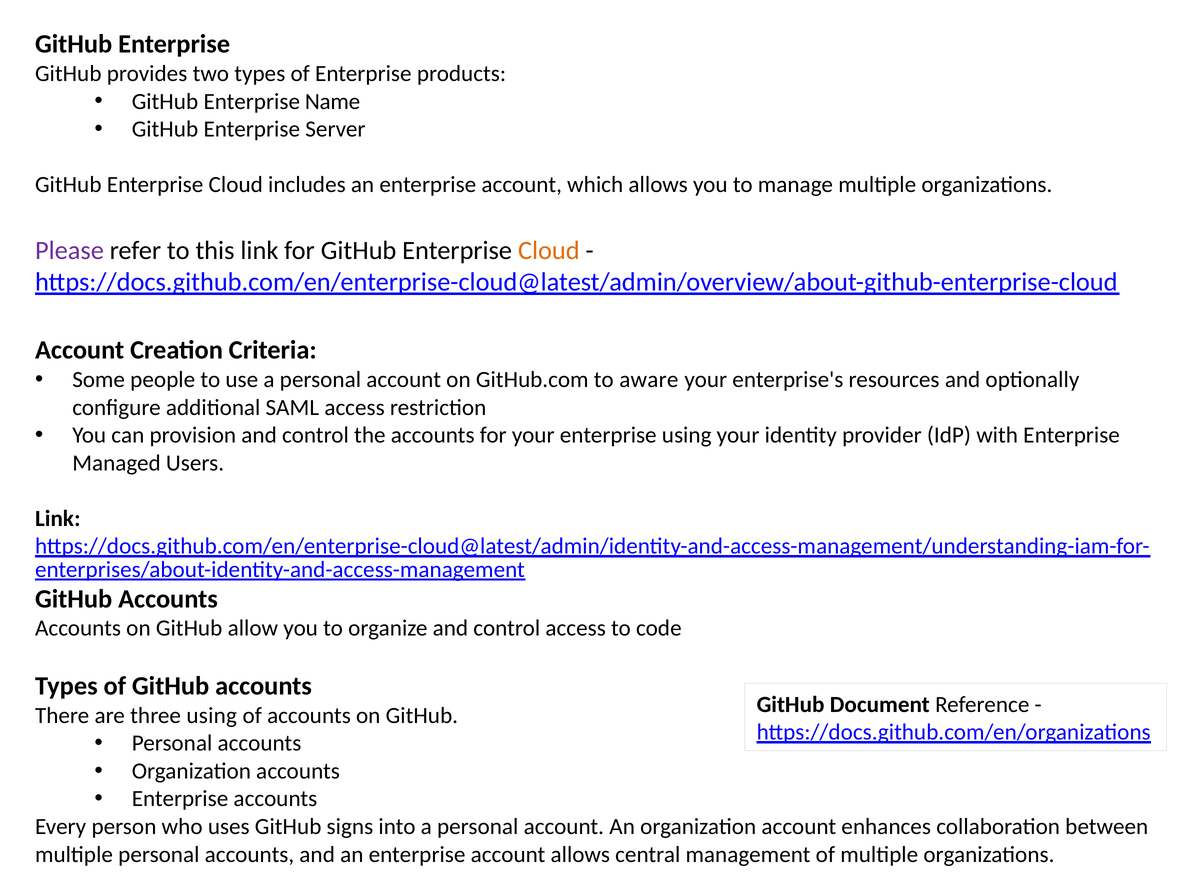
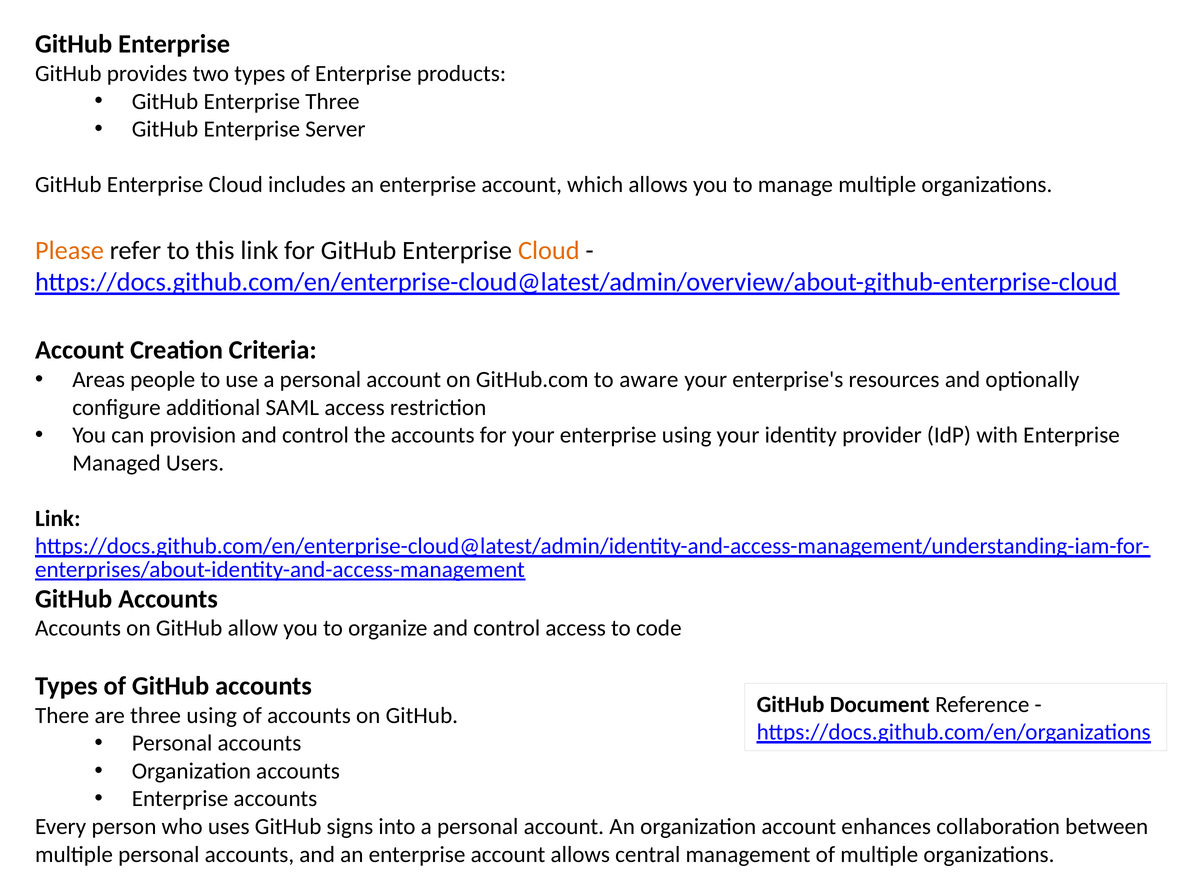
Enterprise Name: Name -> Three (332, 102)
Please colour: purple -> orange (69, 251)
Some: Some -> Areas (99, 380)
